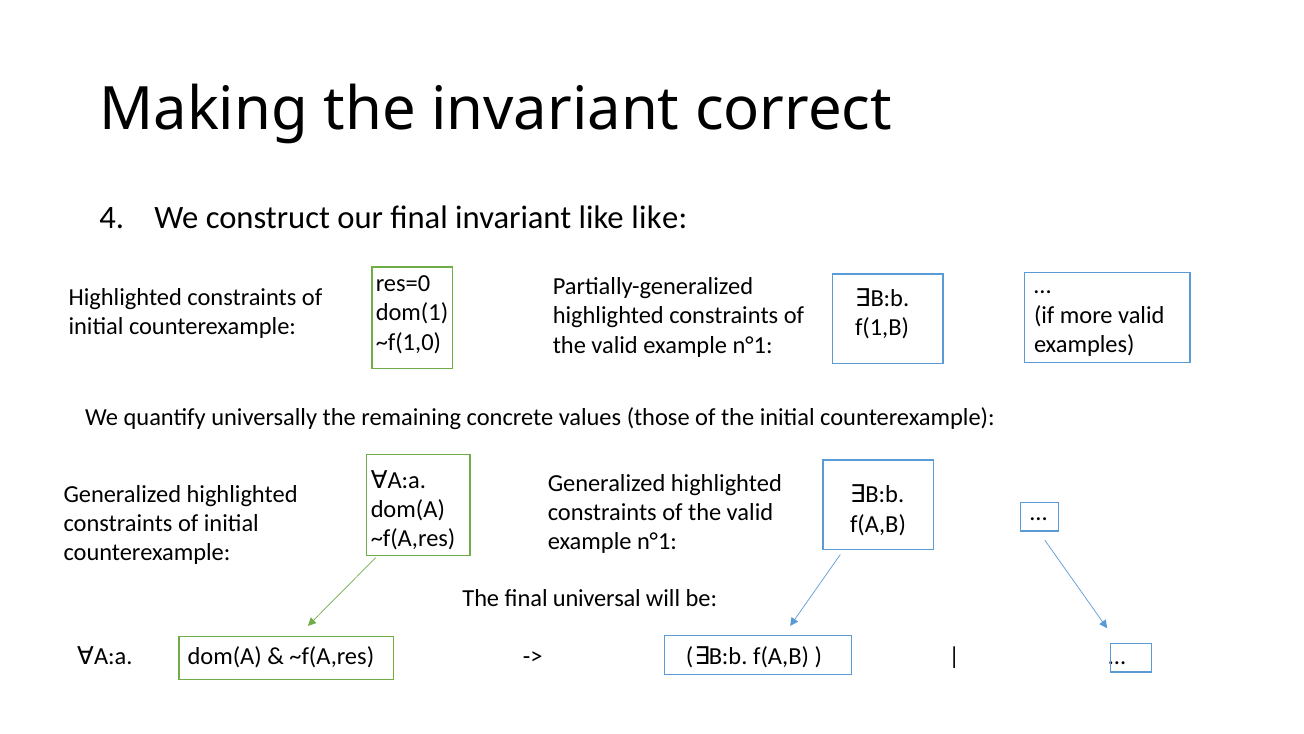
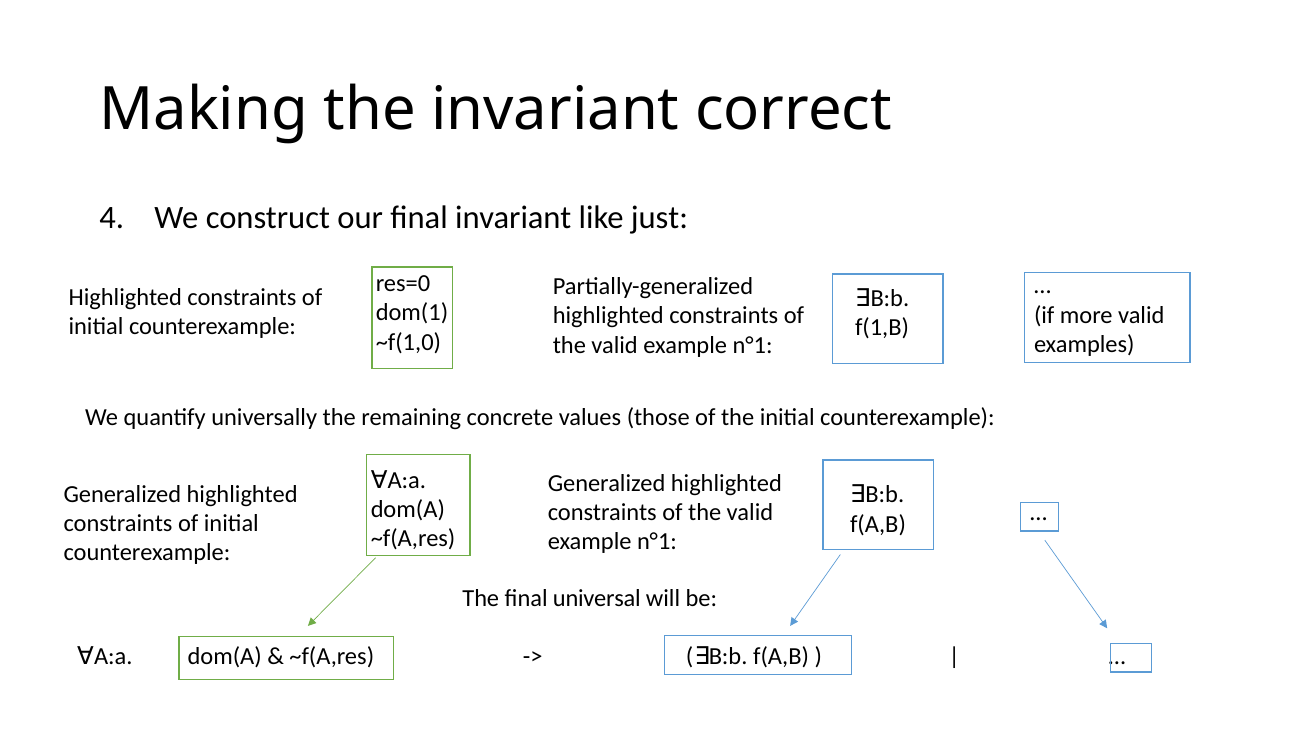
like like: like -> just (659, 218)
